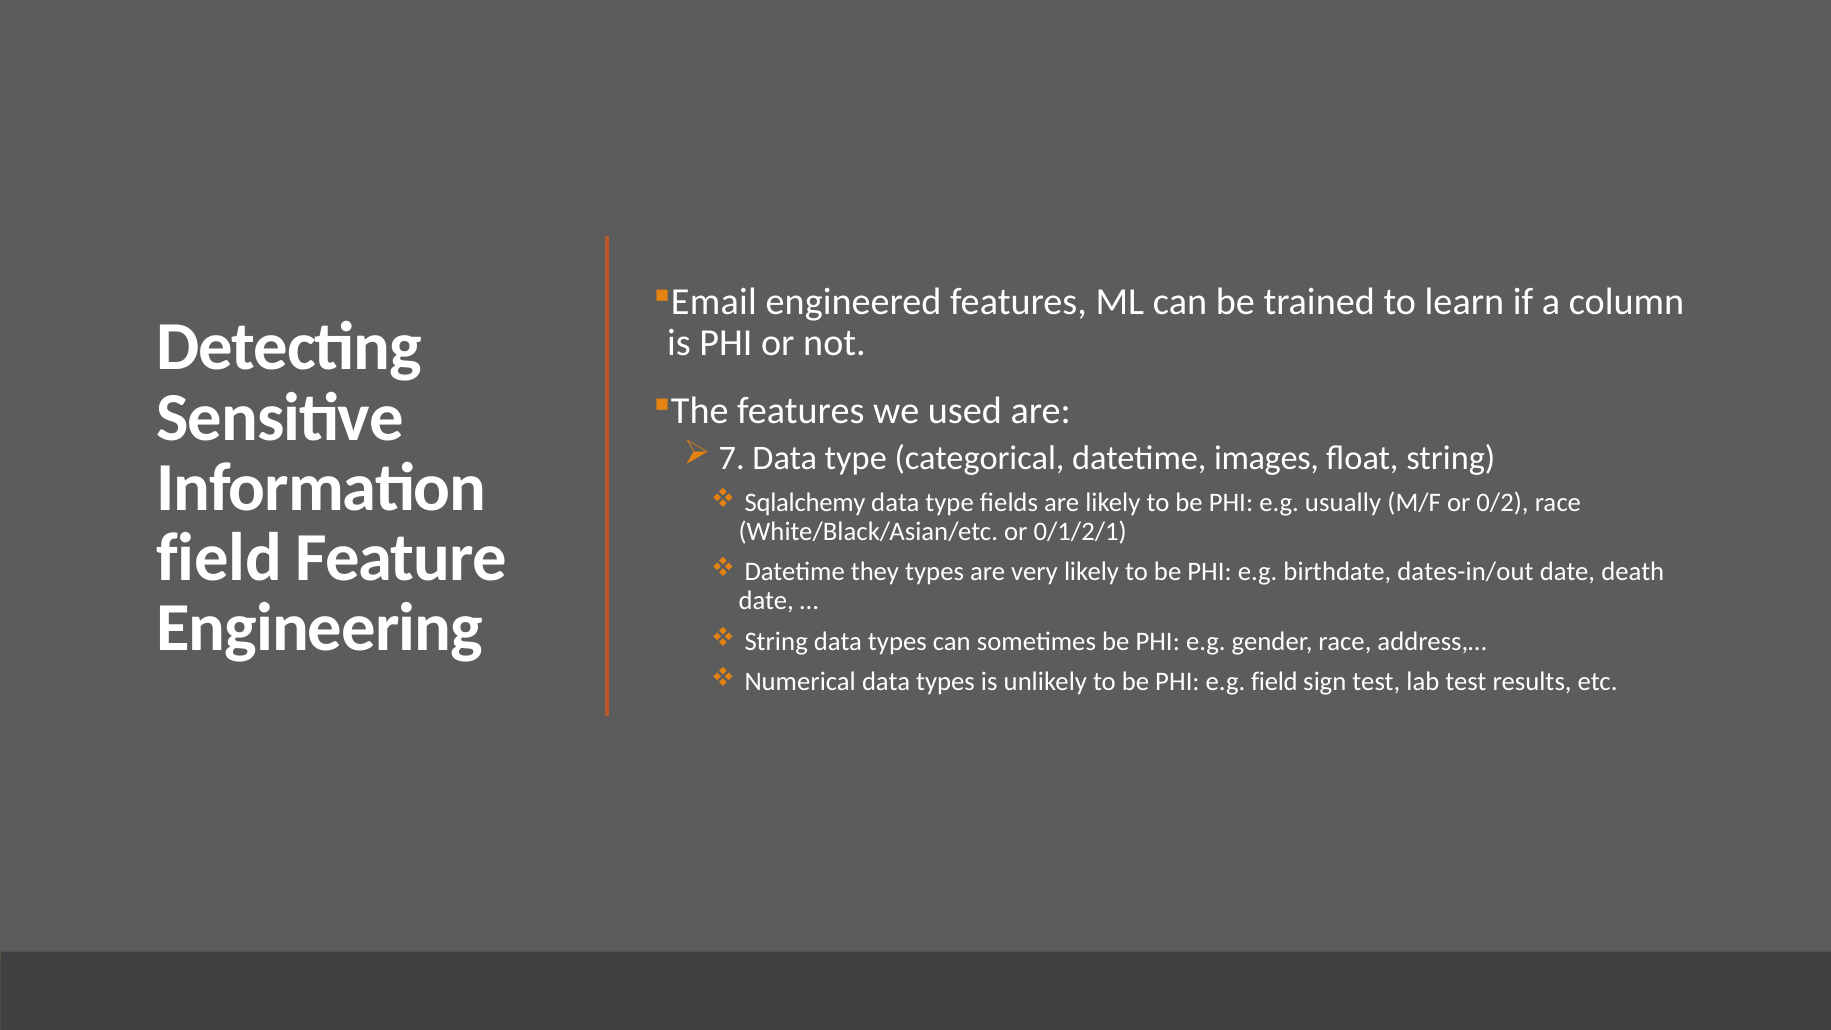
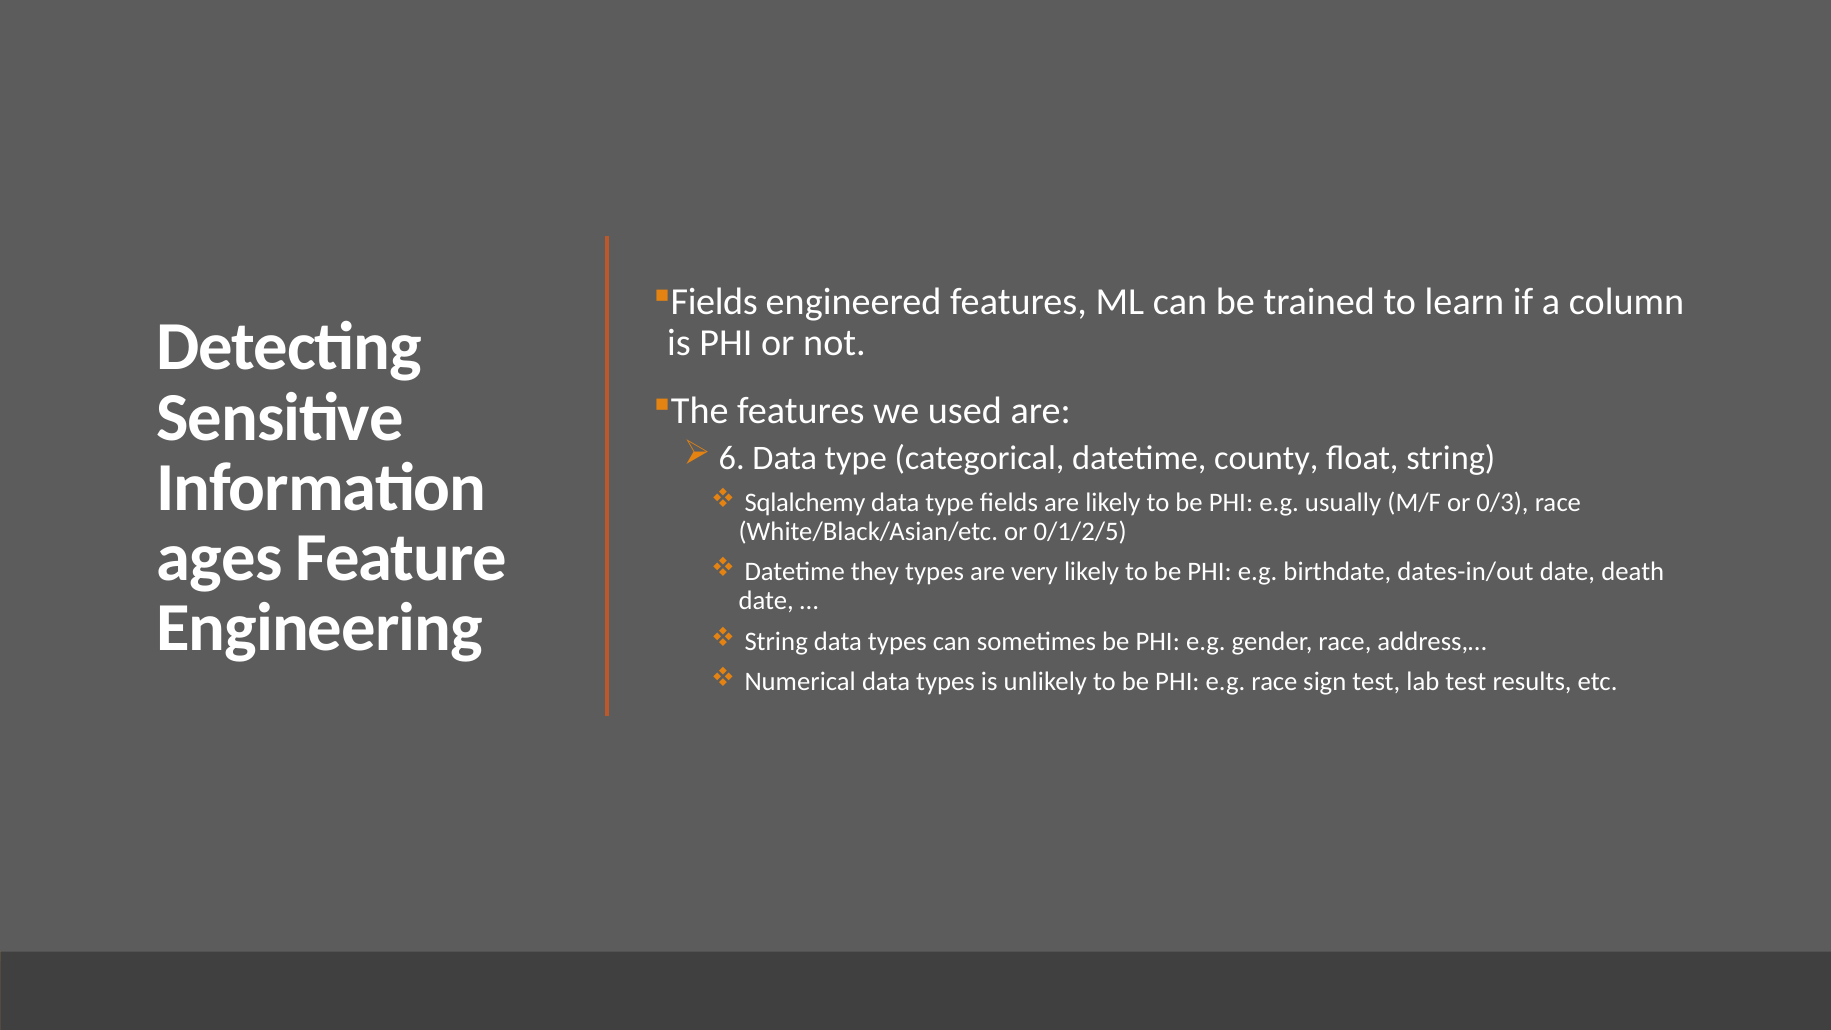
Email: Email -> Fields (714, 302)
7: 7 -> 6 (732, 458)
images: images -> county (1266, 458)
0/2: 0/2 -> 0/3 (1503, 503)
0/1/2/1: 0/1/2/1 -> 0/1/2/5 (1080, 532)
field: field -> ages (219, 557)
e.g field: field -> race (1274, 682)
